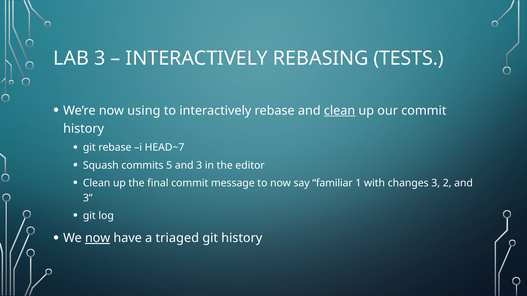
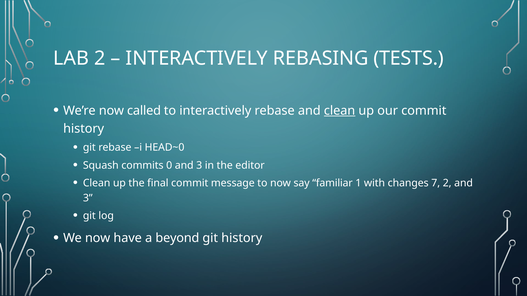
LAB 3: 3 -> 2 (100, 59)
using: using -> called (144, 111)
HEAD~7: HEAD~7 -> HEAD~0 (165, 148)
5: 5 -> 0 (169, 165)
changes 3: 3 -> 7 (436, 183)
now underline: present -> none (98, 238)
triaged: triaged -> beyond (177, 238)
